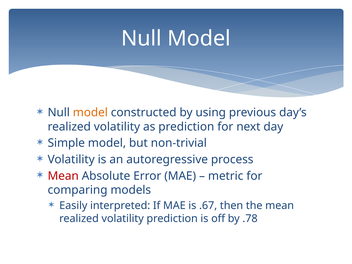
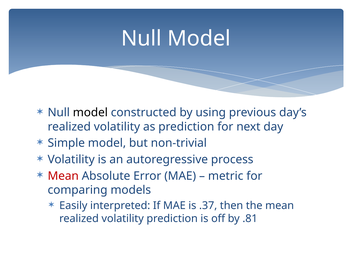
model colour: orange -> black (90, 113)
.67: .67 -> .37 (208, 206)
.78: .78 -> .81 (250, 219)
